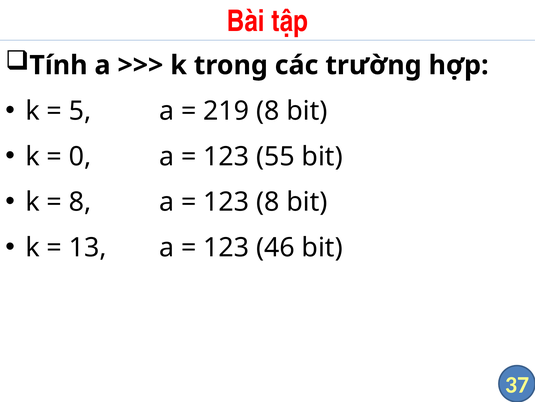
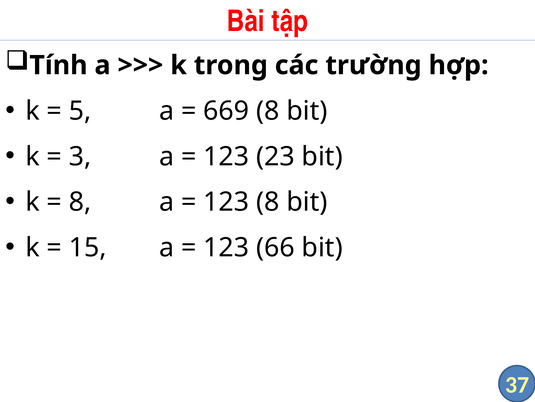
219: 219 -> 669 (226, 111)
0: 0 -> 3 (80, 156)
55: 55 -> 23 (275, 156)
13: 13 -> 15 (88, 247)
46: 46 -> 66 (275, 247)
